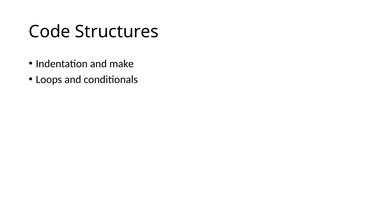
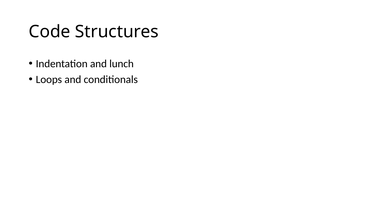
make: make -> lunch (122, 64)
